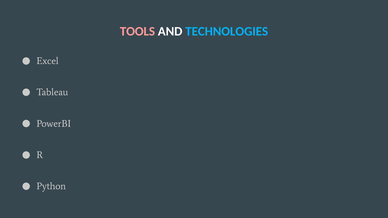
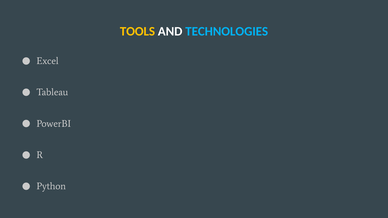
TOOLS colour: pink -> yellow (137, 31)
